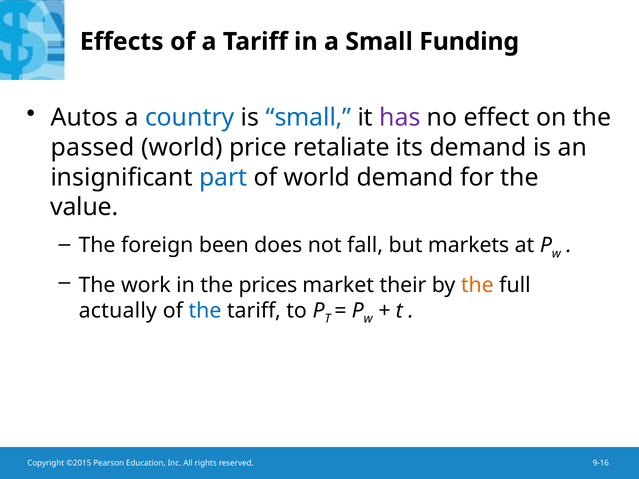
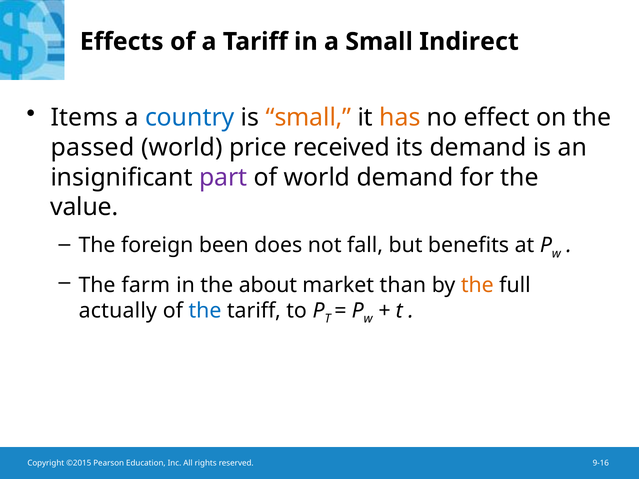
Funding: Funding -> Indirect (469, 42)
Autos: Autos -> Items (84, 118)
small colour: blue -> orange (308, 118)
has colour: purple -> orange (400, 118)
retaliate: retaliate -> received (341, 148)
part colour: blue -> purple (223, 178)
markets: markets -> benefits (469, 245)
work: work -> farm (146, 285)
prices: prices -> about (268, 285)
their: their -> than (403, 285)
